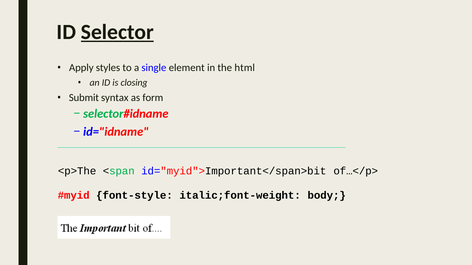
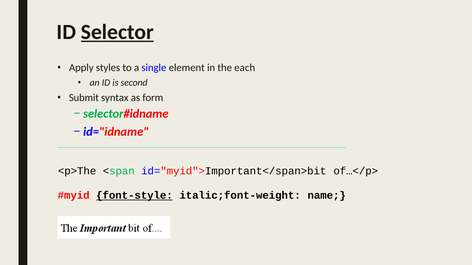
html: html -> each (245, 68)
closing: closing -> second (134, 83)
font-style underline: none -> present (134, 196)
body: body -> name (327, 196)
